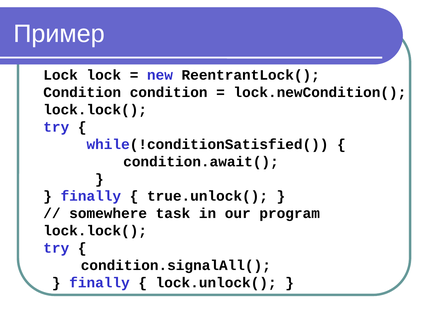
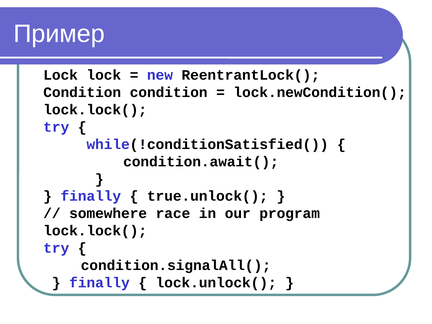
task: task -> race (173, 213)
